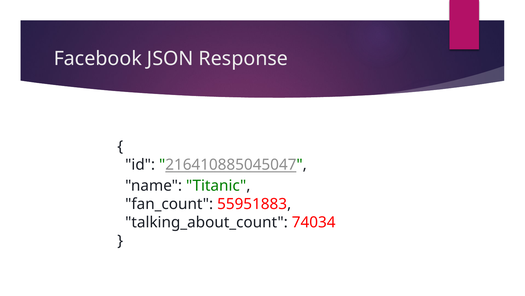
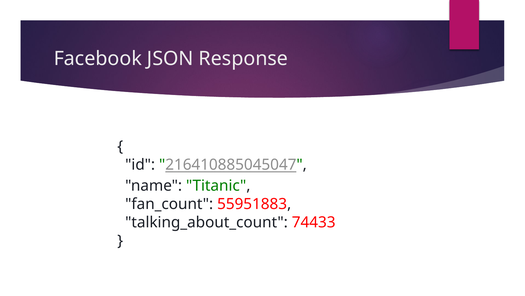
74034: 74034 -> 74433 (314, 222)
